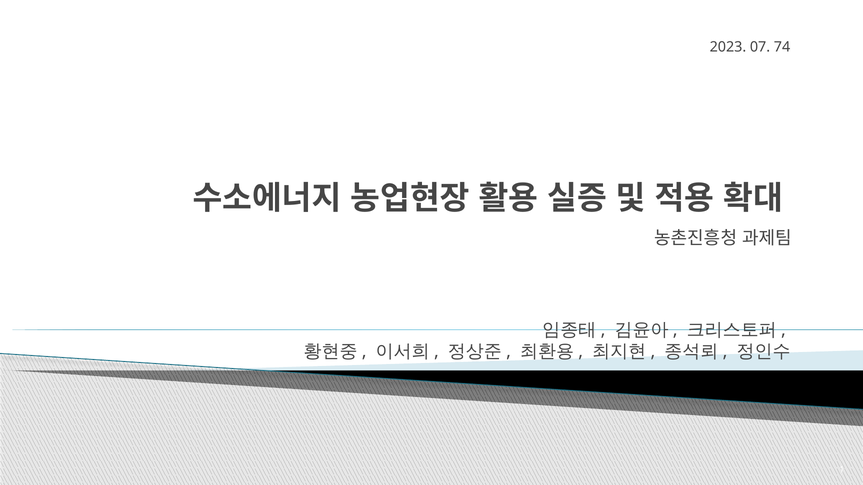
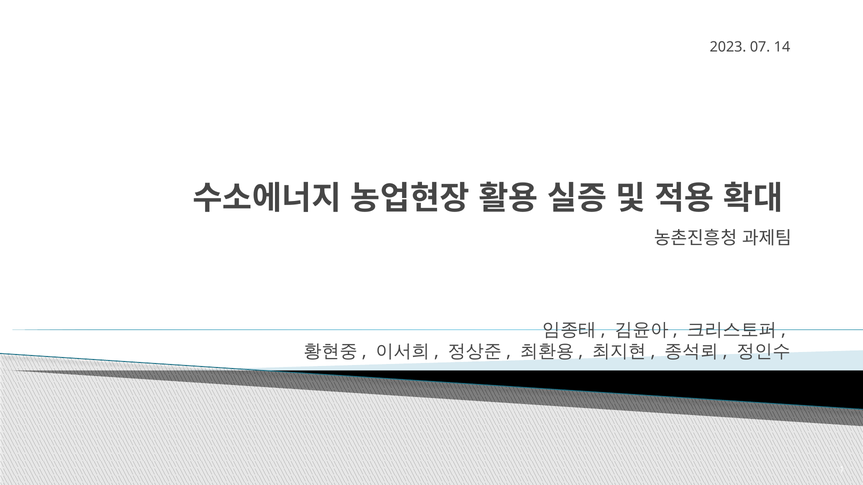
74: 74 -> 14 (782, 47)
